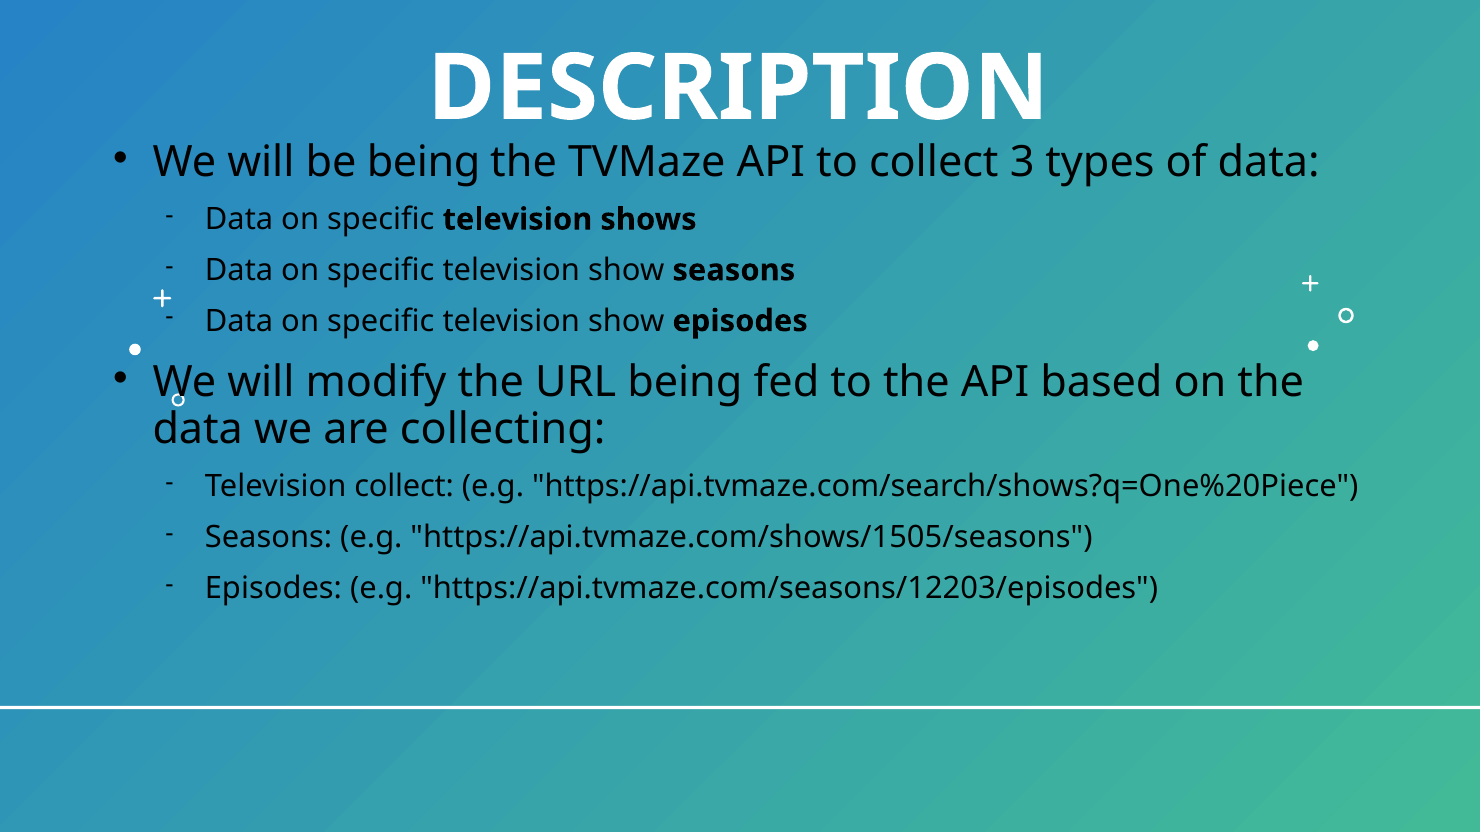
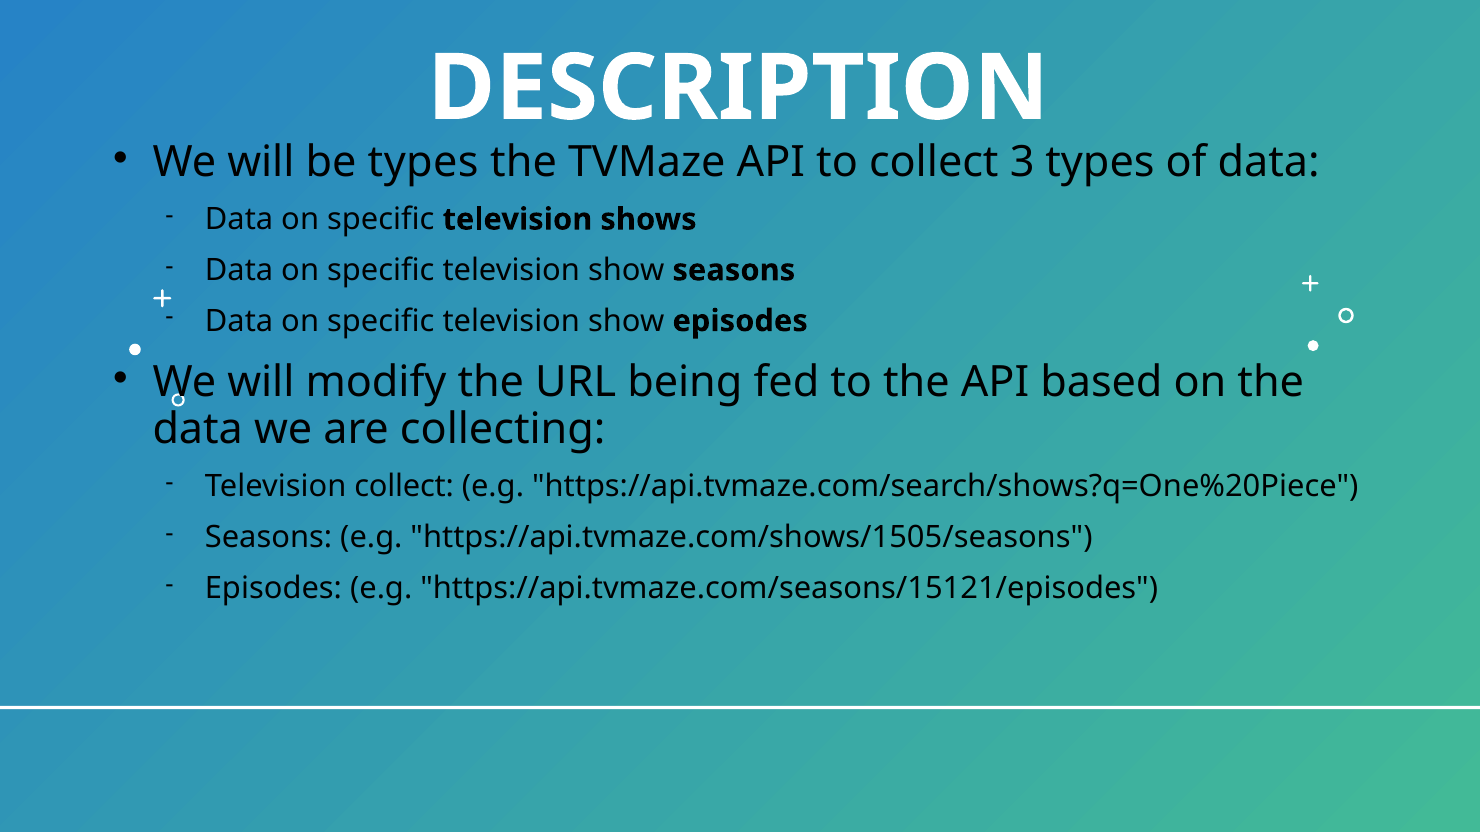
be being: being -> types (423, 162)
https://api.tvmaze.com/seasons/12203/episodes: https://api.tvmaze.com/seasons/12203/episodes -> https://api.tvmaze.com/seasons/15121/episodes (789, 589)
